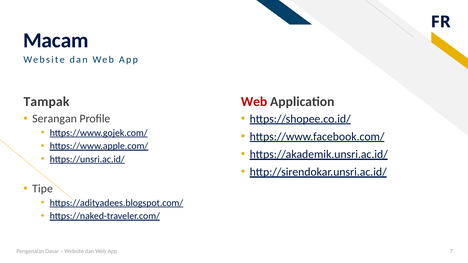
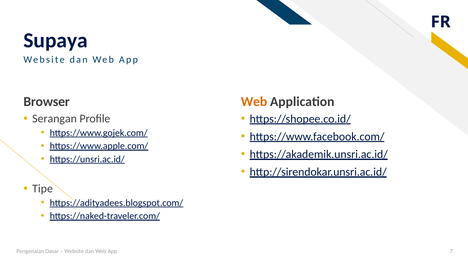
Macam: Macam -> Supaya (56, 40)
Tampak: Tampak -> Browser (47, 102)
Web colour: red -> orange (254, 102)
